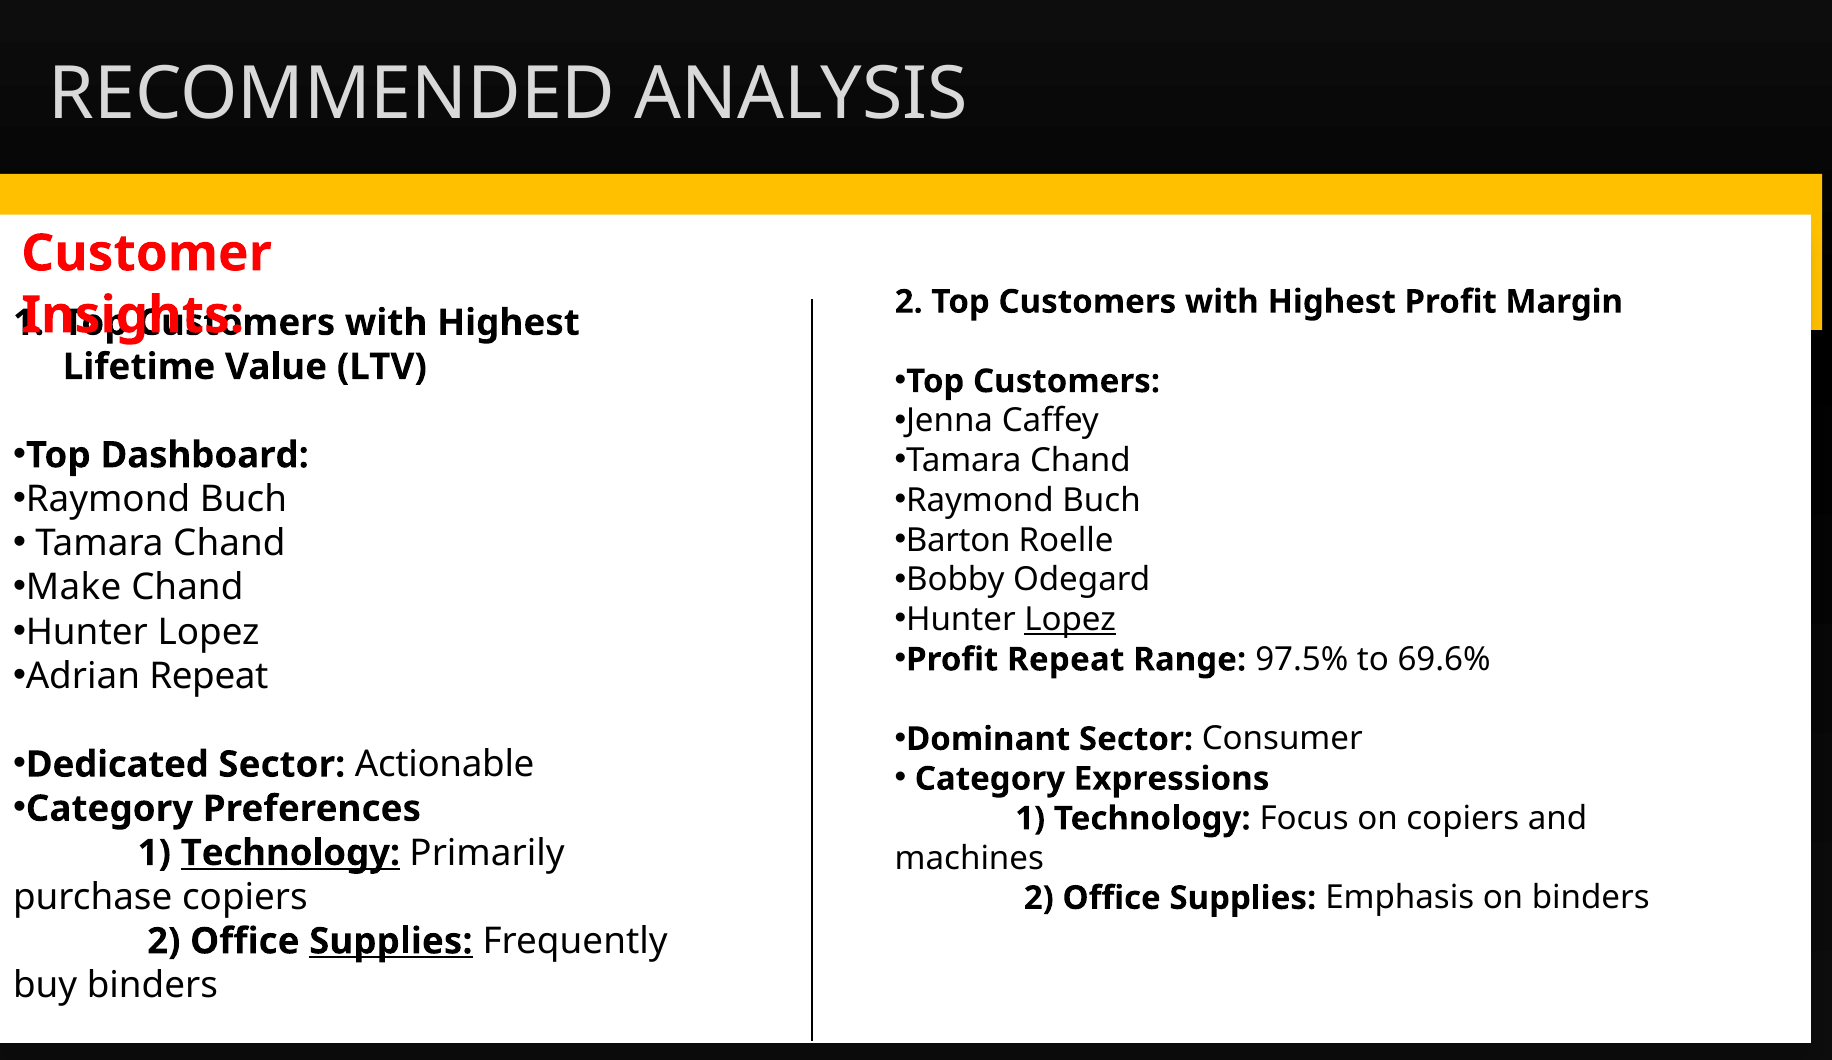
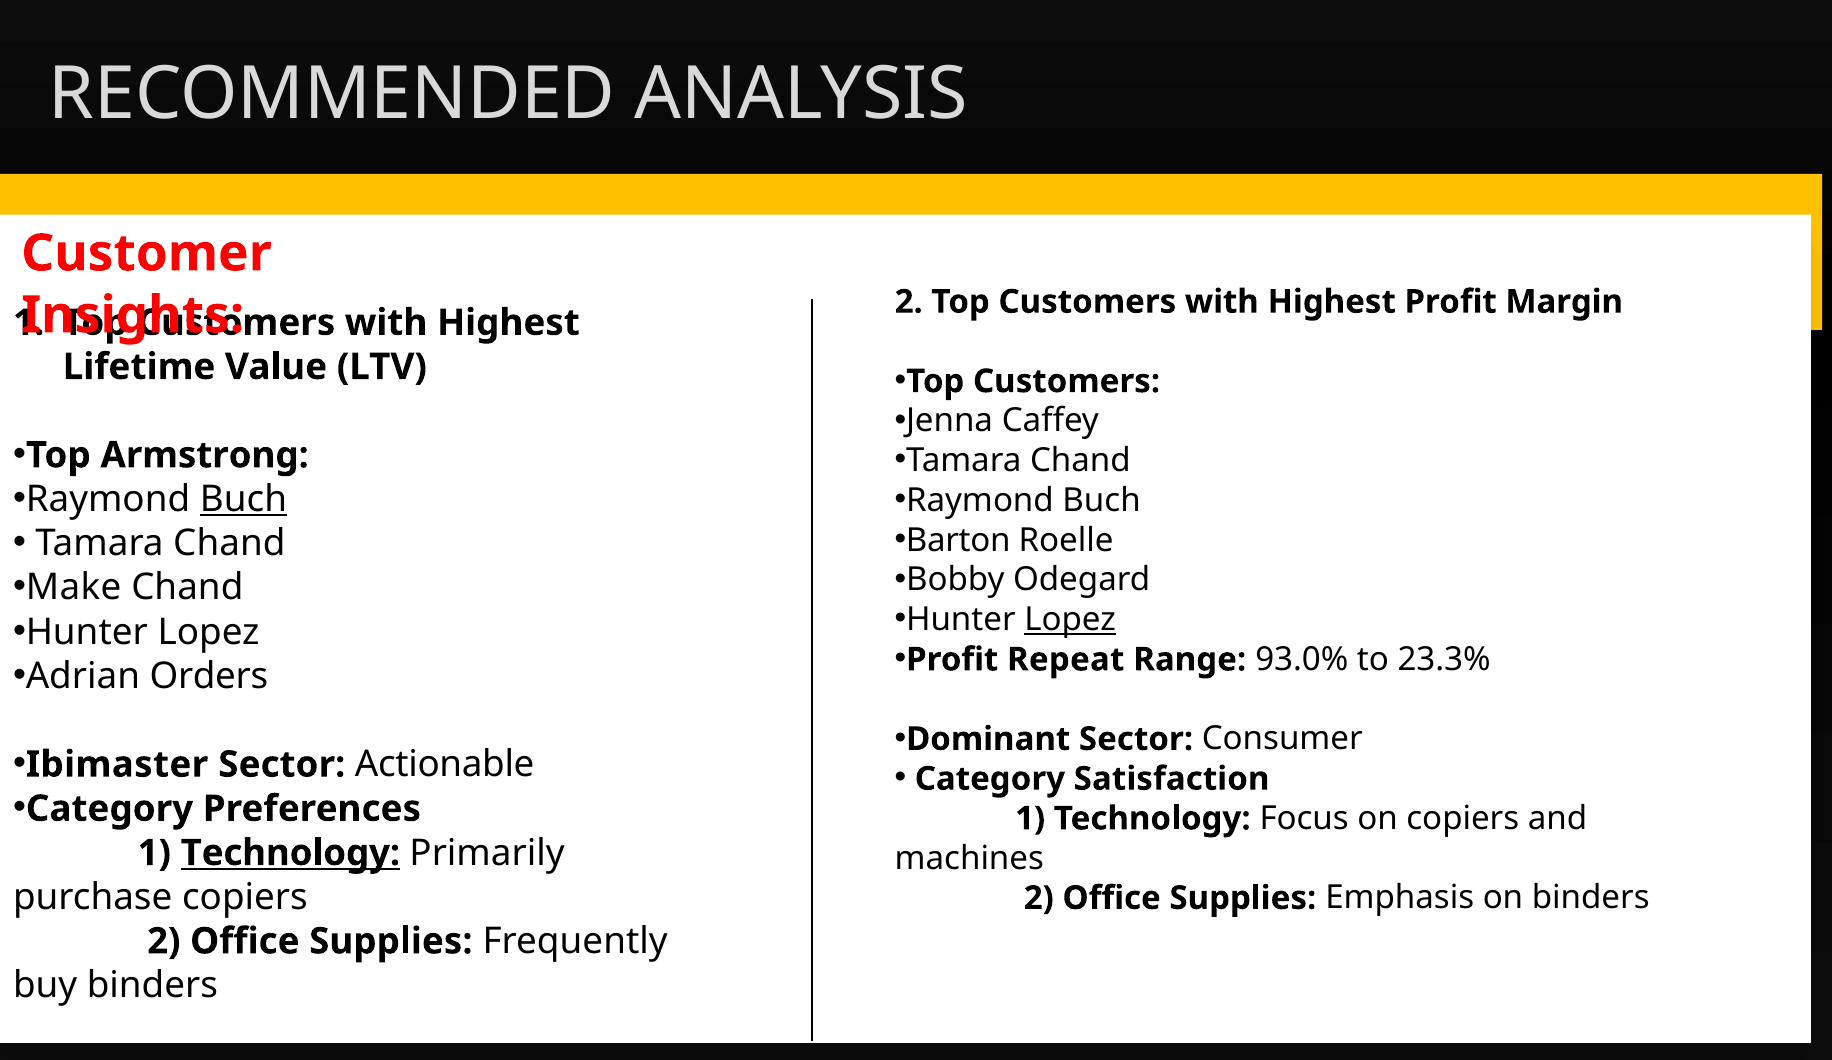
Dashboard: Dashboard -> Armstrong (205, 455)
Buch underline: none -> present (244, 499)
97.5%: 97.5% -> 93.0% (1302, 659)
69.6%: 69.6% -> 23.3% (1444, 659)
Adrian Repeat: Repeat -> Orders (209, 676)
Dedicated: Dedicated -> Ibimaster (117, 764)
Expressions: Expressions -> Satisfaction (1172, 778)
Supplies underline: present -> none (391, 941)
